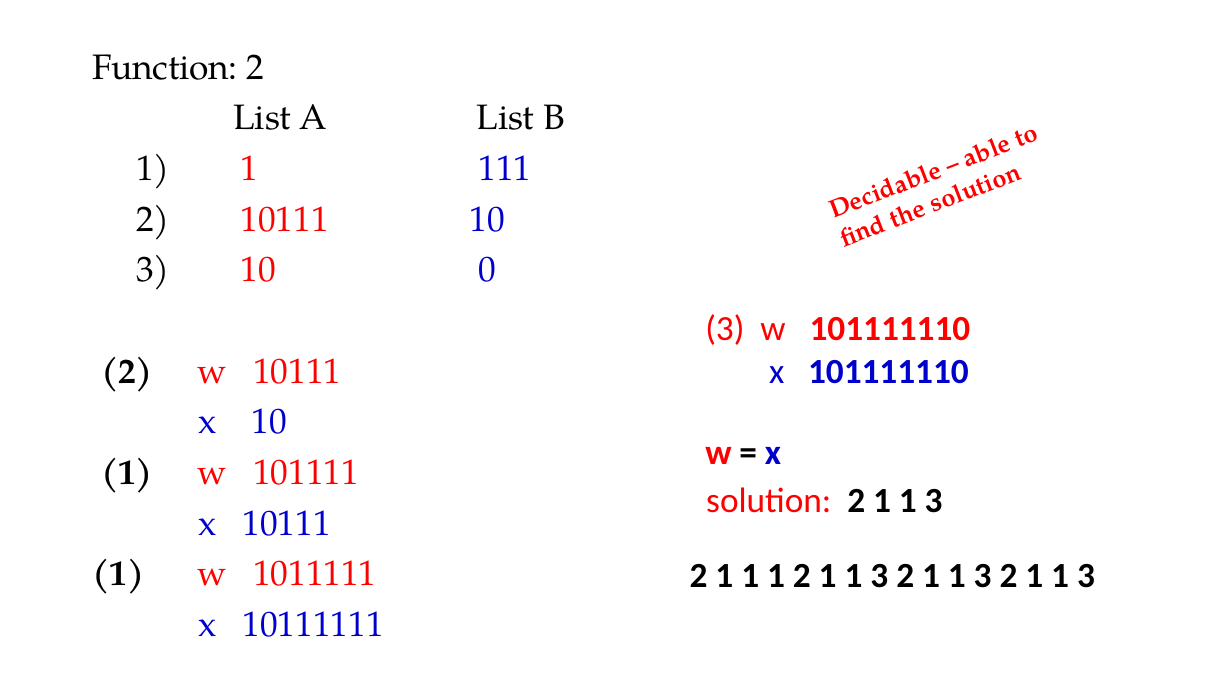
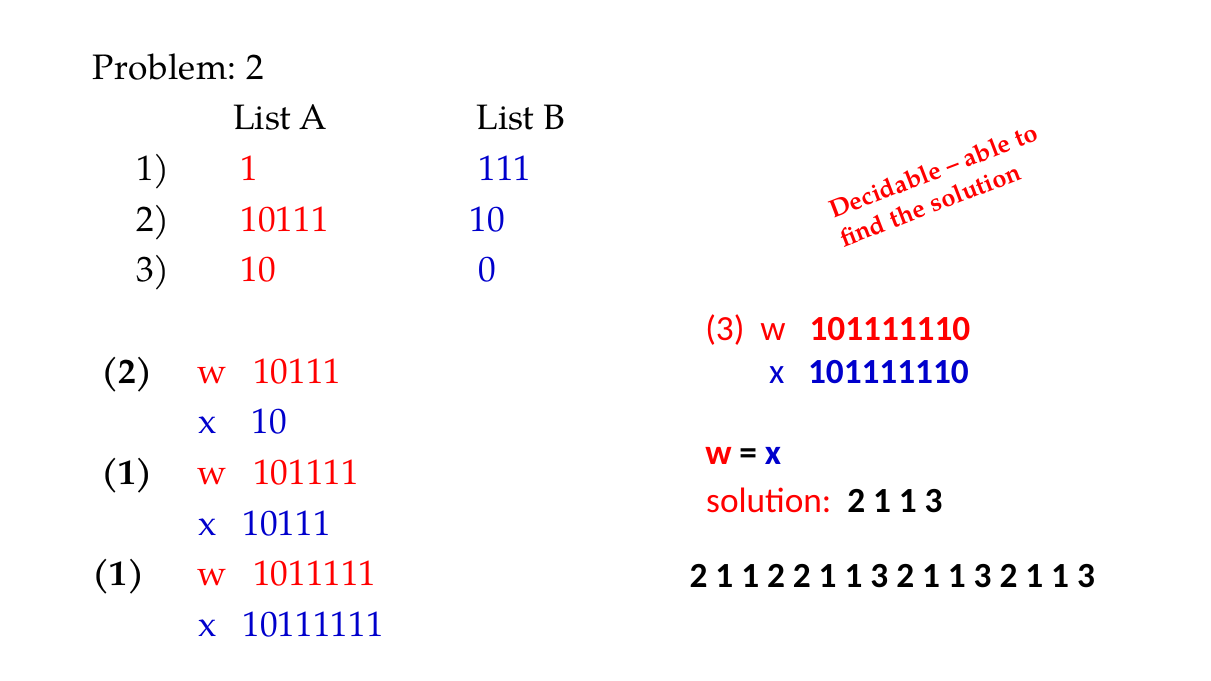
Function: Function -> Problem (165, 67)
1 1 1: 1 -> 2 (776, 576)
